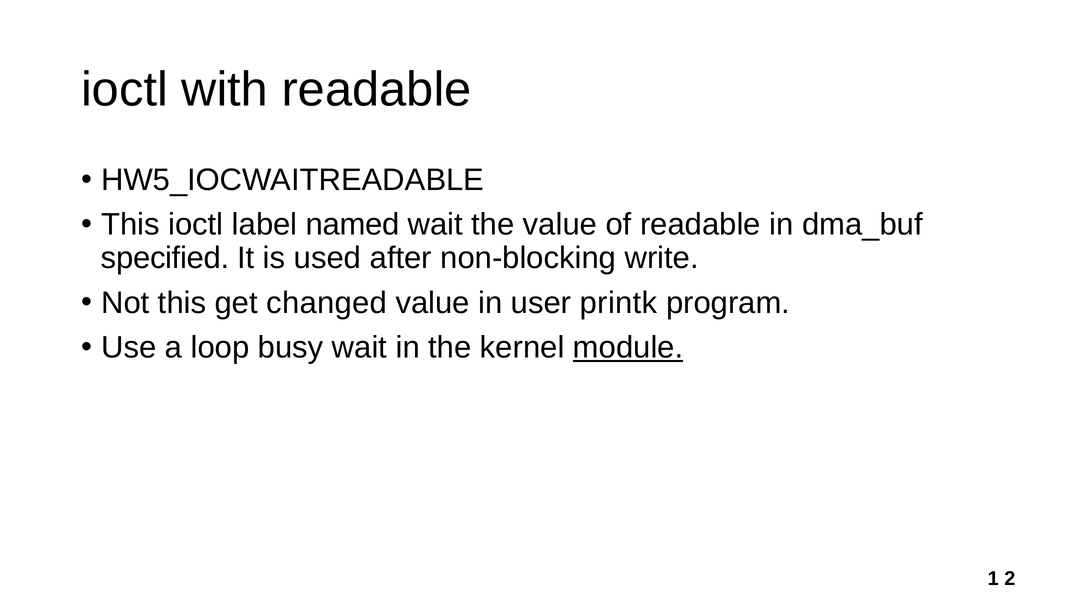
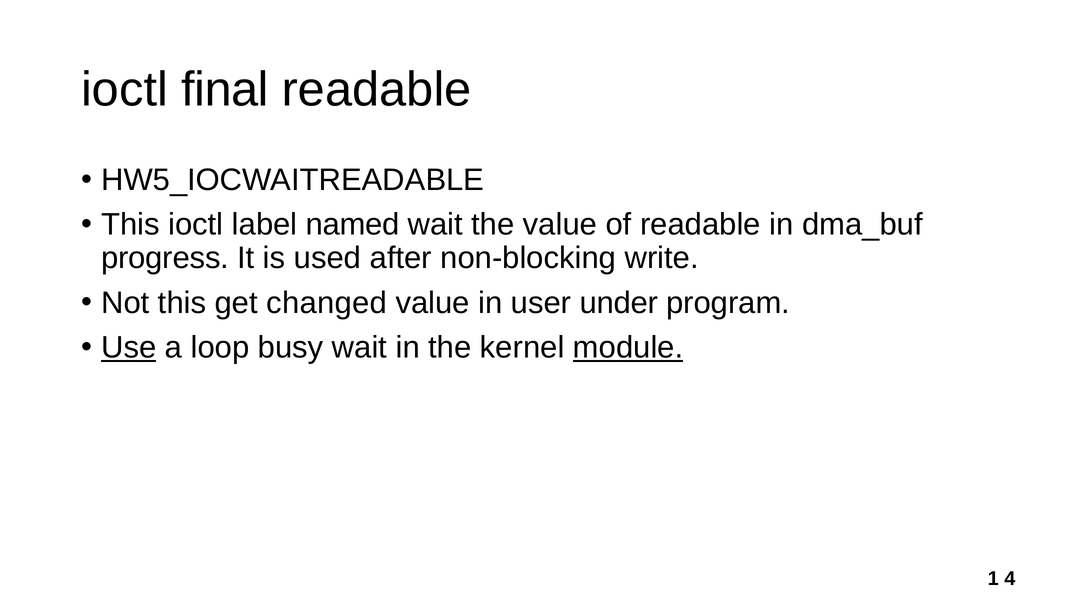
with: with -> final (225, 89)
specified: specified -> progress (165, 258)
printk: printk -> under (619, 303)
Use underline: none -> present (129, 348)
2: 2 -> 4 (1010, 579)
